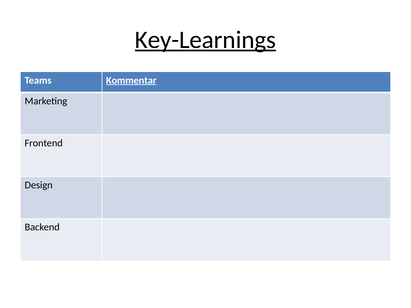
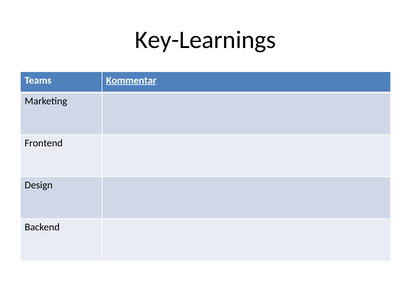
Key-Learnings underline: present -> none (205, 40)
